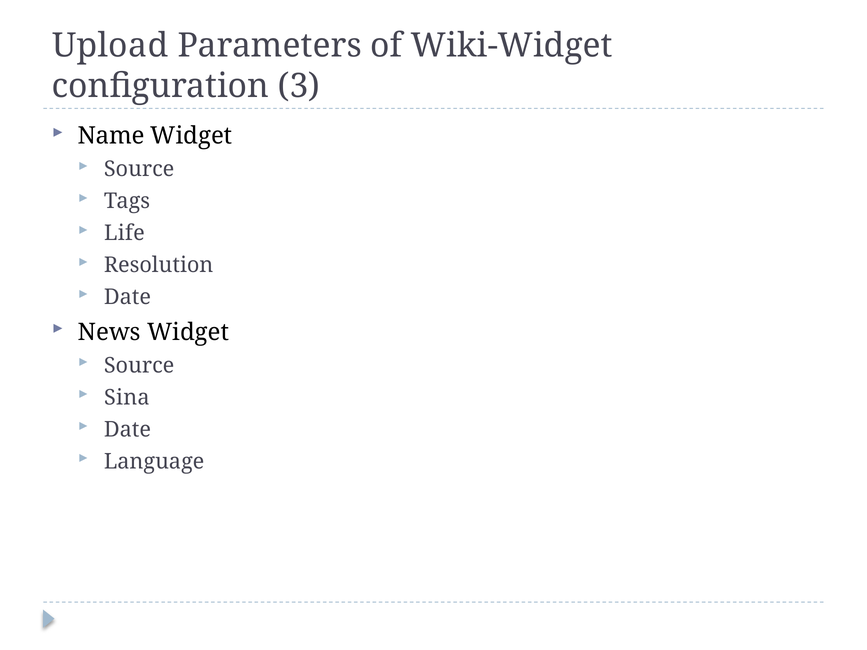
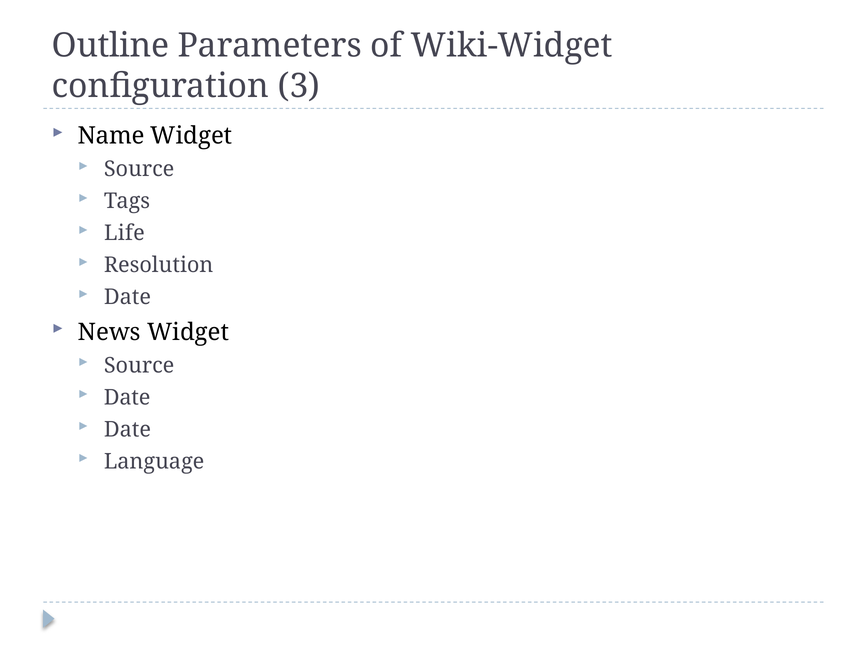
Upload: Upload -> Outline (110, 46)
Sina: Sina -> Date (127, 398)
